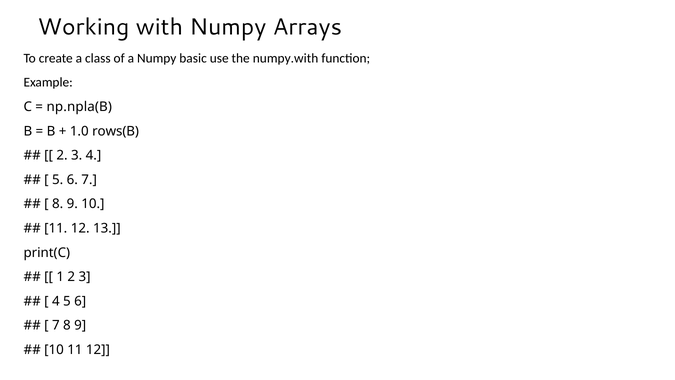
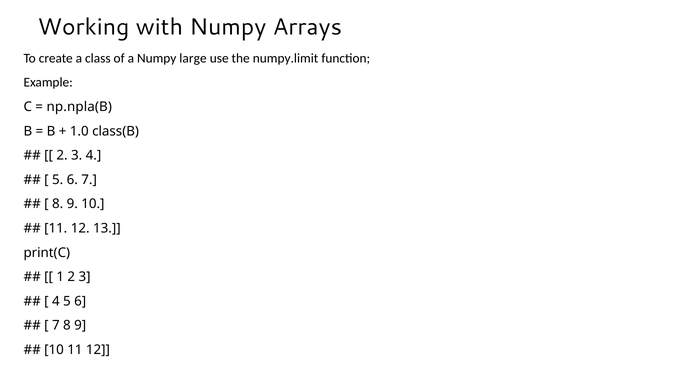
basic: basic -> large (193, 58)
numpy.with: numpy.with -> numpy.limit (286, 58)
rows(B: rows(B -> class(B (116, 131)
